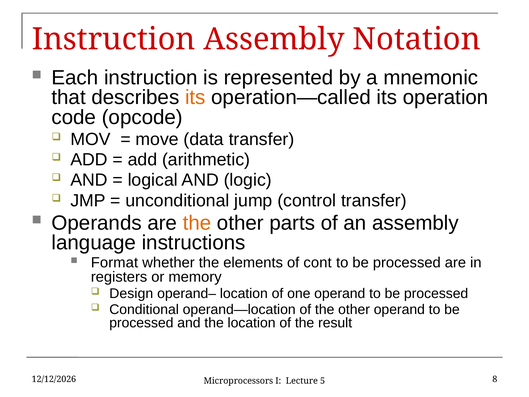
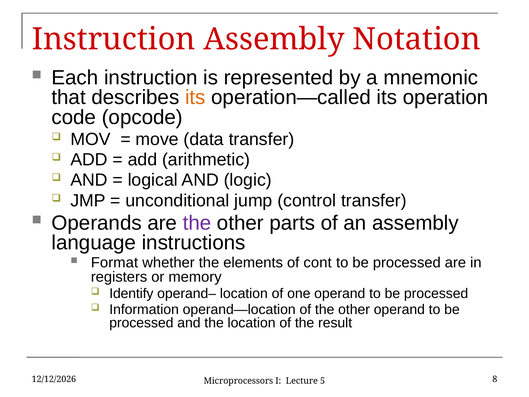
the colour: orange -> purple (197, 223)
Design: Design -> Identify (131, 293)
Conditional: Conditional -> Information (144, 309)
